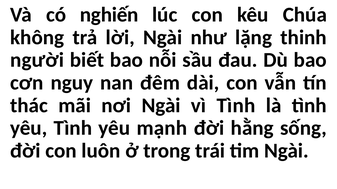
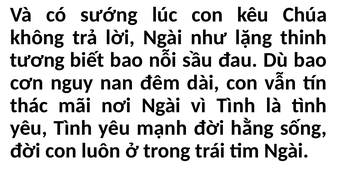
nghiến: nghiến -> sướng (109, 15)
người: người -> tương (37, 60)
